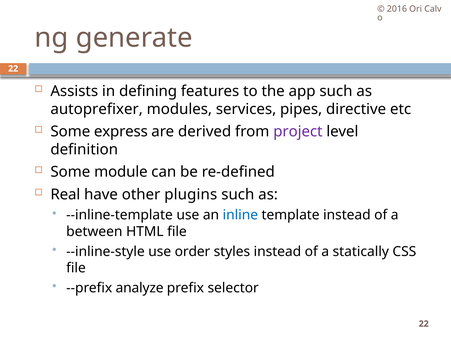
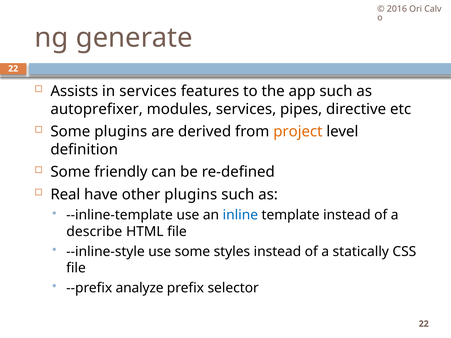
in defining: defining -> services (148, 91)
Some express: express -> plugins (121, 132)
project colour: purple -> orange (298, 132)
module: module -> friendly (121, 172)
between: between -> describe (94, 232)
use order: order -> some (192, 252)
